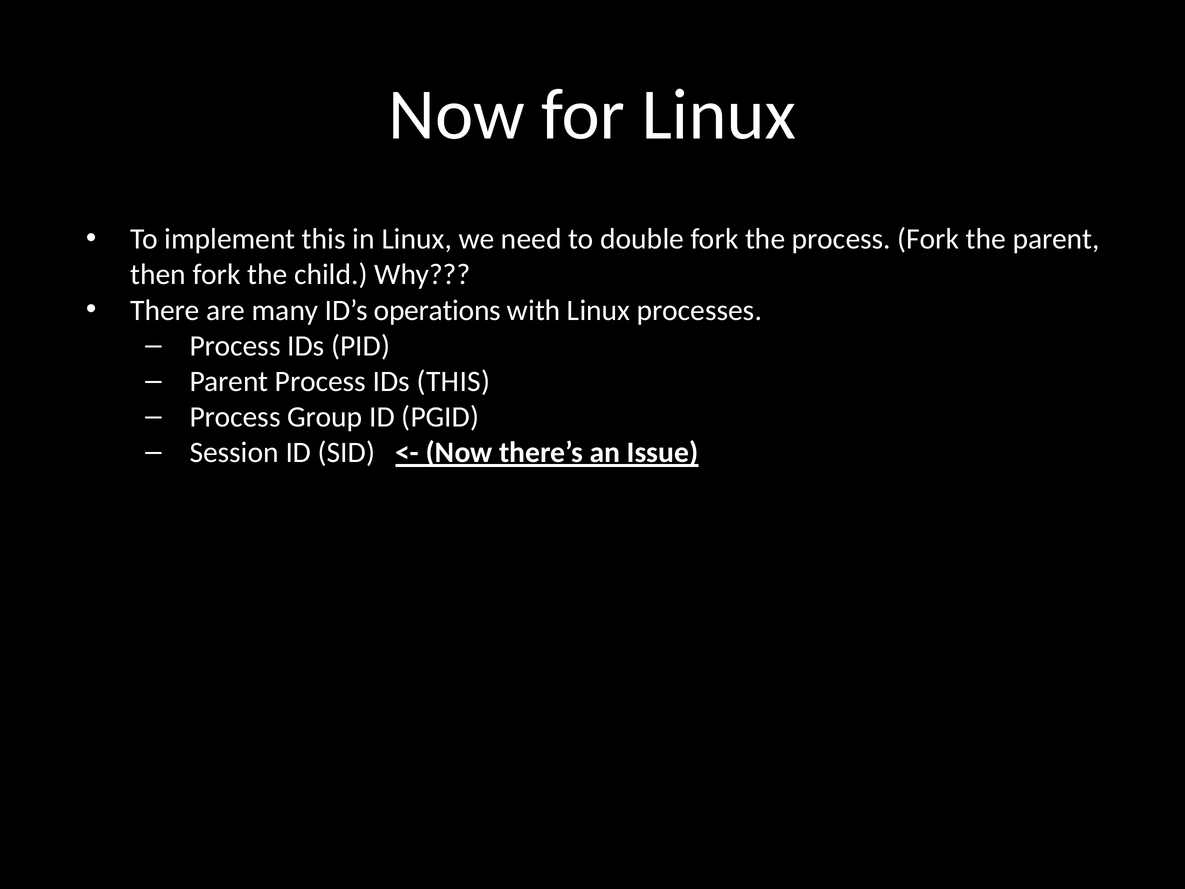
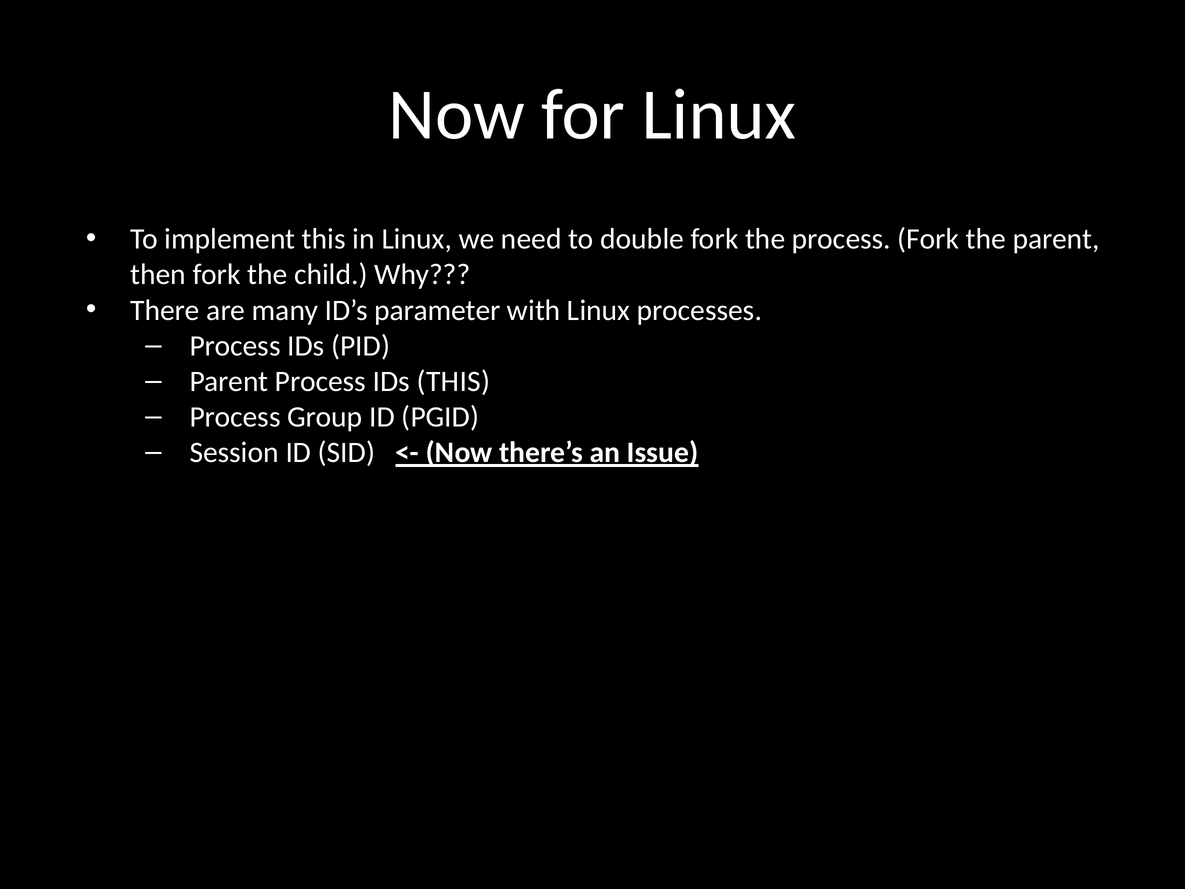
operations: operations -> parameter (437, 310)
